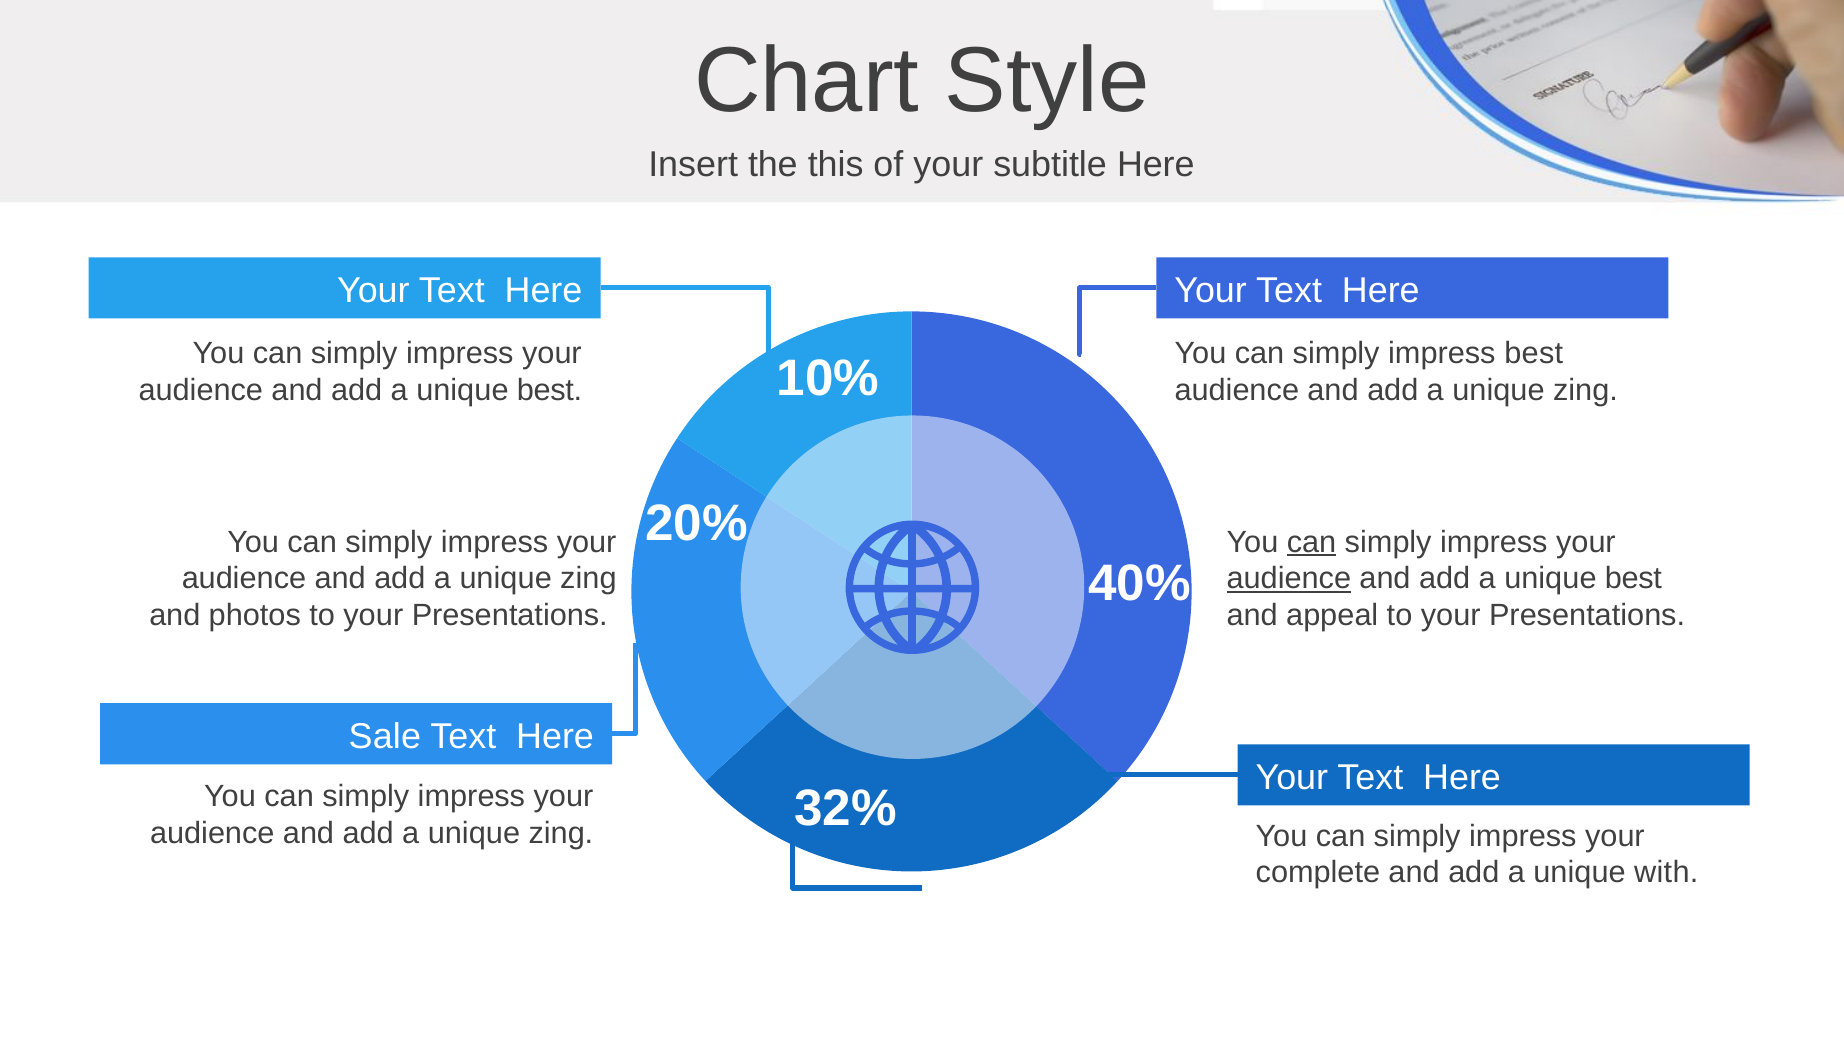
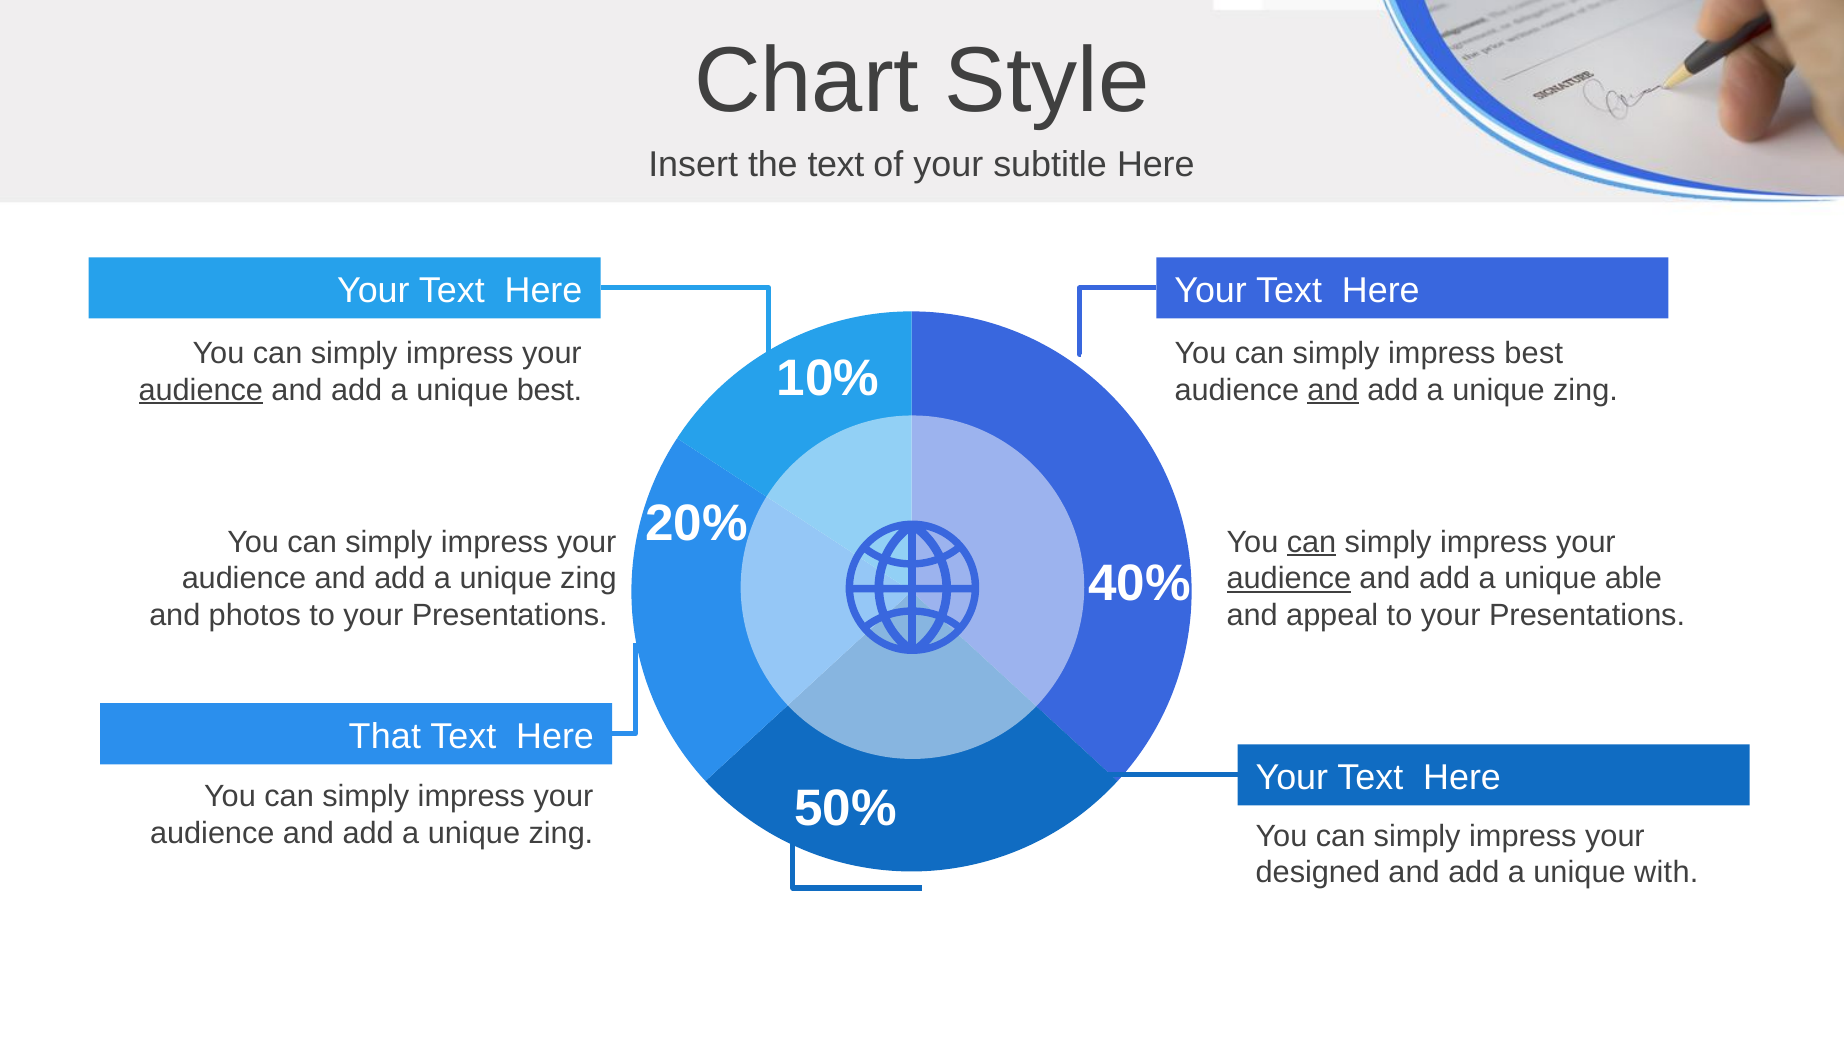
the this: this -> text (836, 165)
audience underline: none -> present (201, 390)
and underline: none -> present (1333, 390)
best: best -> able (1633, 579)
Sale: Sale -> That (385, 737)
32%: 32% -> 50% (845, 809)
complete: complete -> designed (1318, 873)
